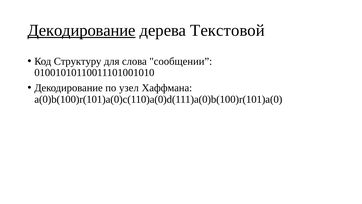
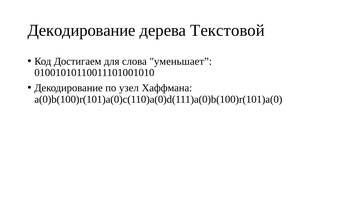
Декодирование underline: present -> none (82, 30)
Структуру: Структуру -> Достигаем (78, 61)
сообщении: сообщении -> уменьшает (181, 61)
